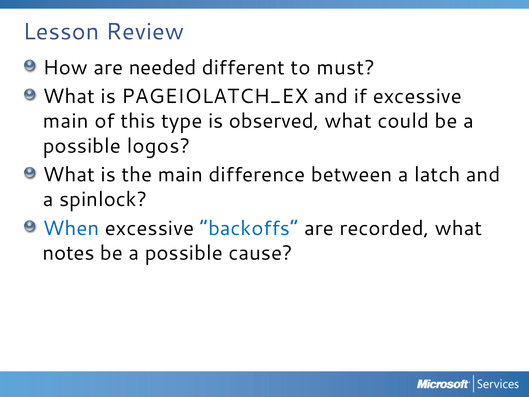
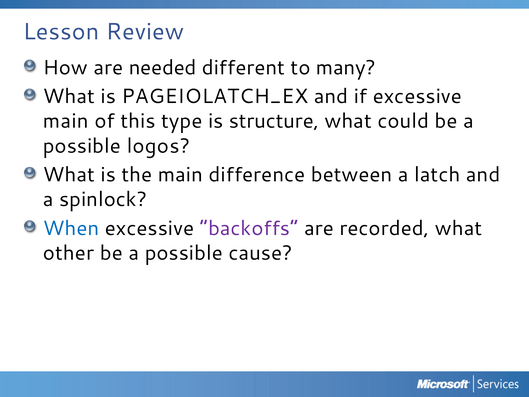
must: must -> many (346, 68)
observed: observed -> structure (274, 121)
backoffs colour: blue -> purple (249, 228)
notes: notes -> other (68, 253)
